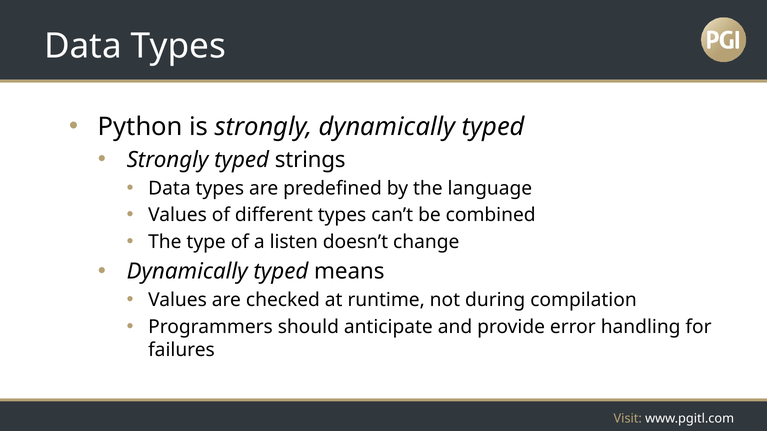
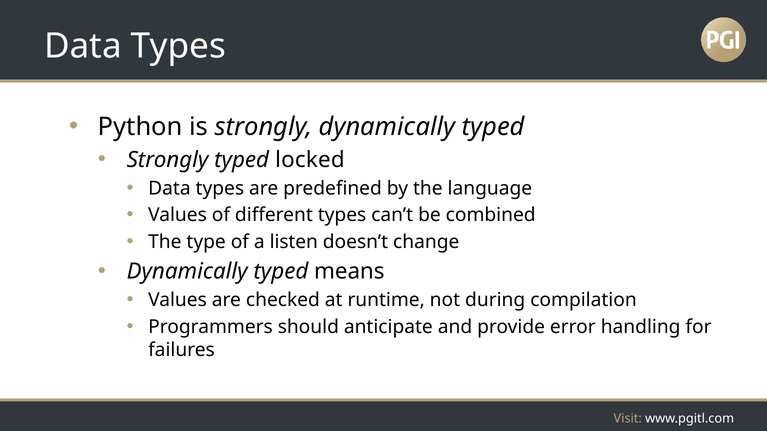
strings: strings -> locked (310, 160)
